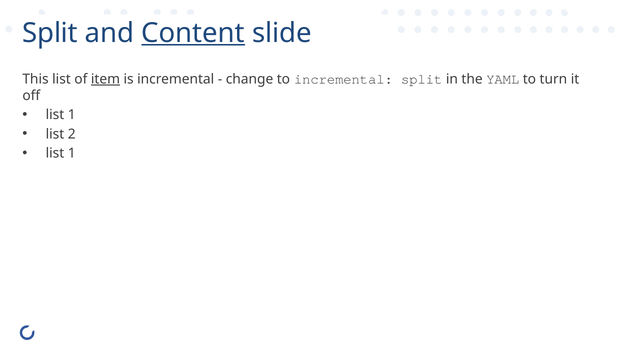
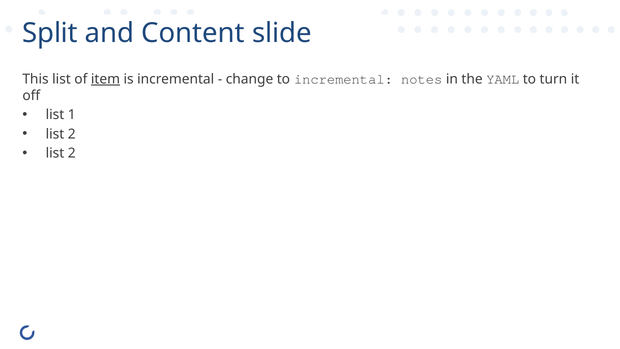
Content underline: present -> none (193, 33)
incremental split: split -> notes (422, 79)
1: 1 -> 2 (72, 153)
